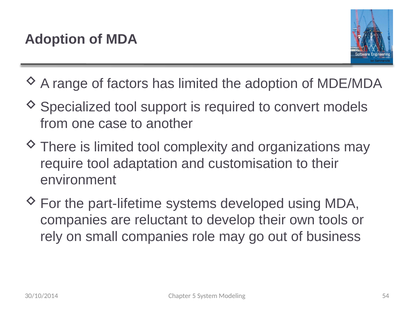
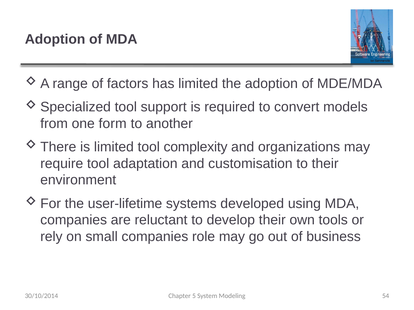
case: case -> form (113, 124)
part-lifetime: part-lifetime -> user-lifetime (125, 204)
